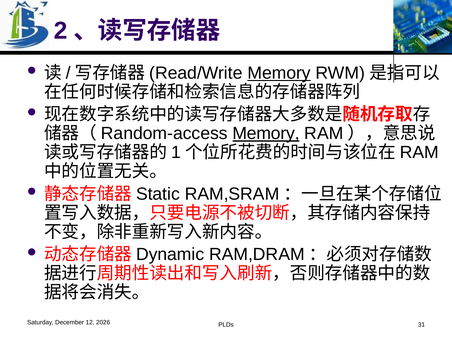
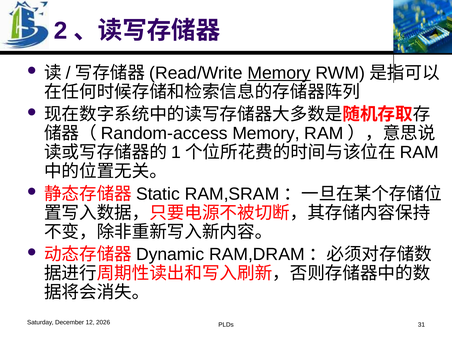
Memory underline: present -> none (266, 133)
